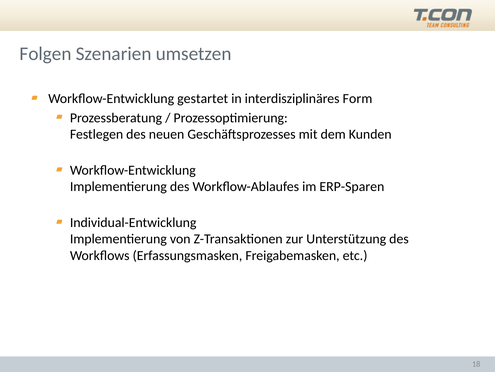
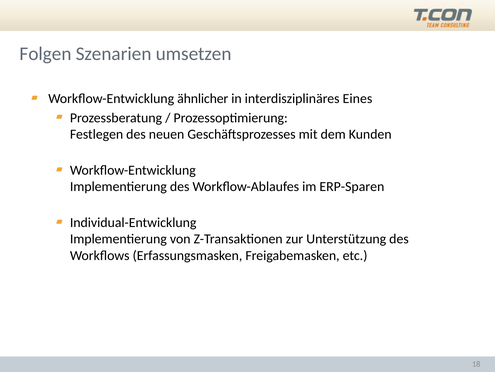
gestartet: gestartet -> ähnlicher (203, 98)
Form: Form -> Eines (358, 98)
